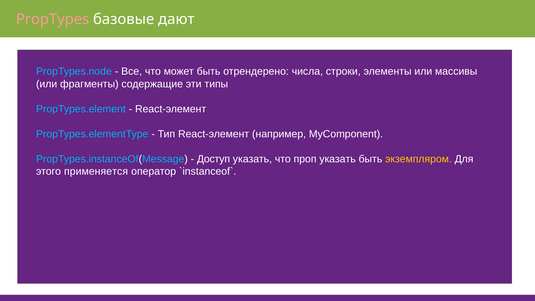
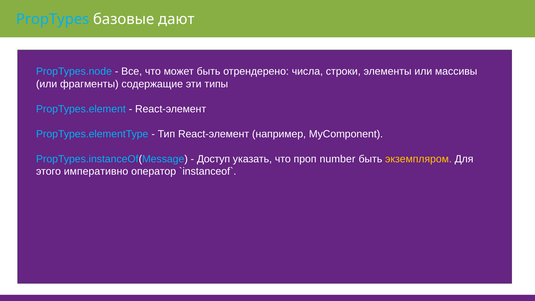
PropTypes colour: pink -> light blue (53, 19)
проп указать: указать -> number (338, 159)
применяется: применяется -> императивно (96, 171)
